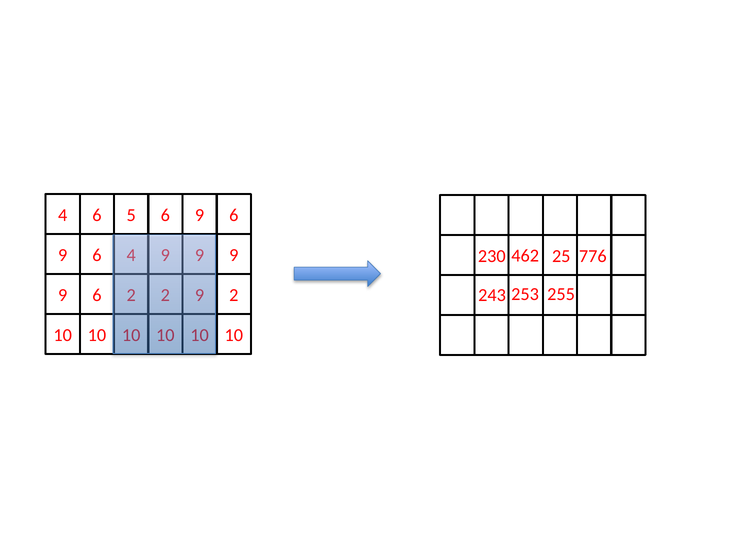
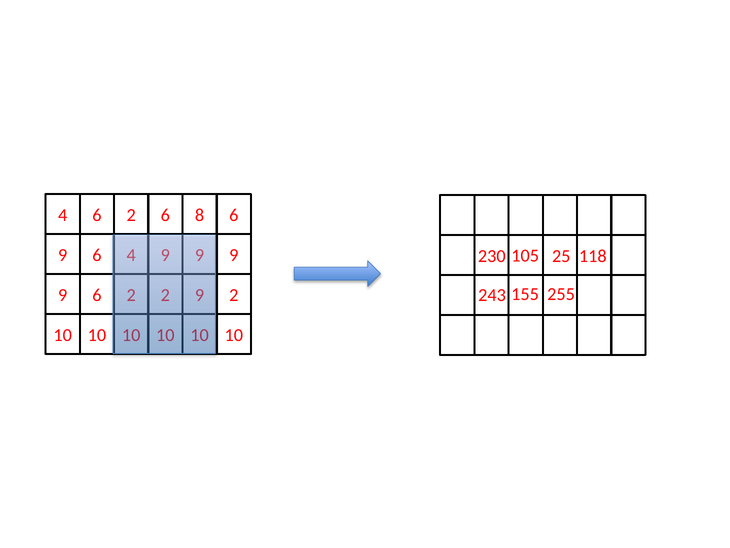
5: 5 -> 2 (131, 215)
6 9: 9 -> 8 (200, 215)
462: 462 -> 105 (525, 256)
776: 776 -> 118 (593, 256)
253: 253 -> 155 (525, 294)
